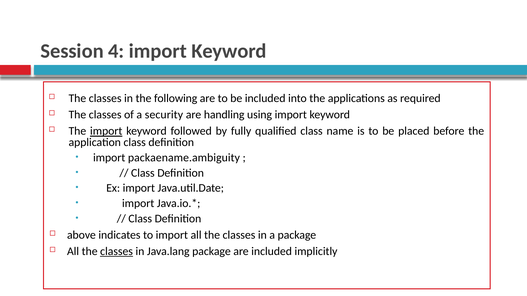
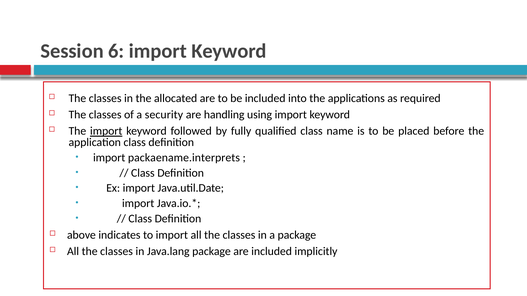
4: 4 -> 6 (116, 51)
following: following -> allocated (176, 99)
packaename.ambiguity: packaename.ambiguity -> packaename.interprets (184, 158)
classes underline: present -> none (117, 252)
